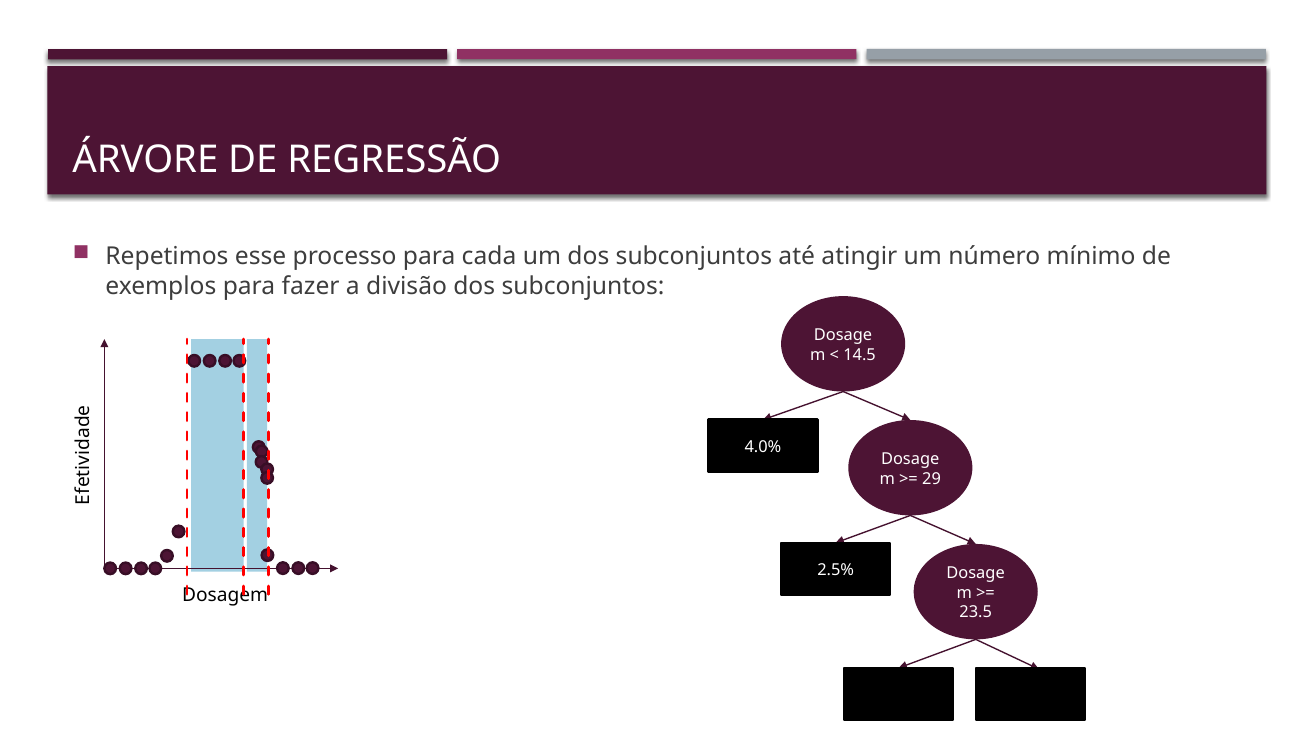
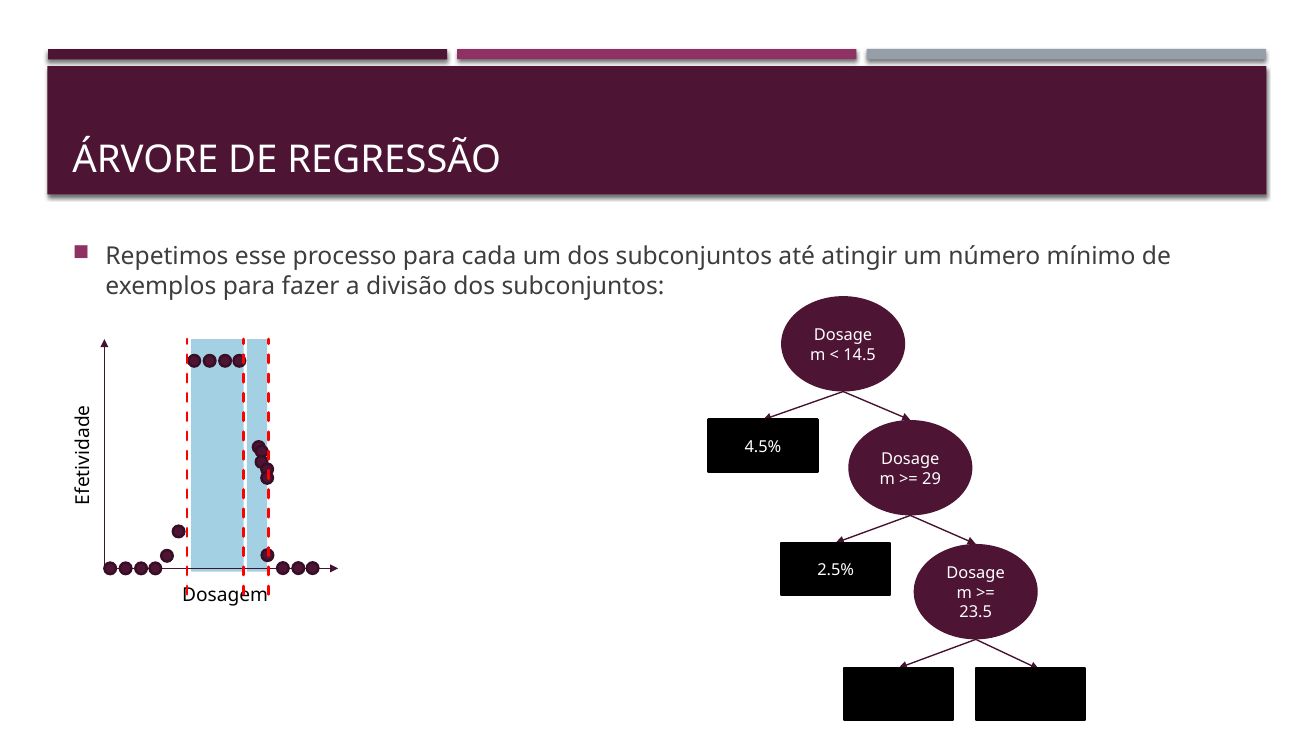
4.0%: 4.0% -> 4.5% (763, 447)
